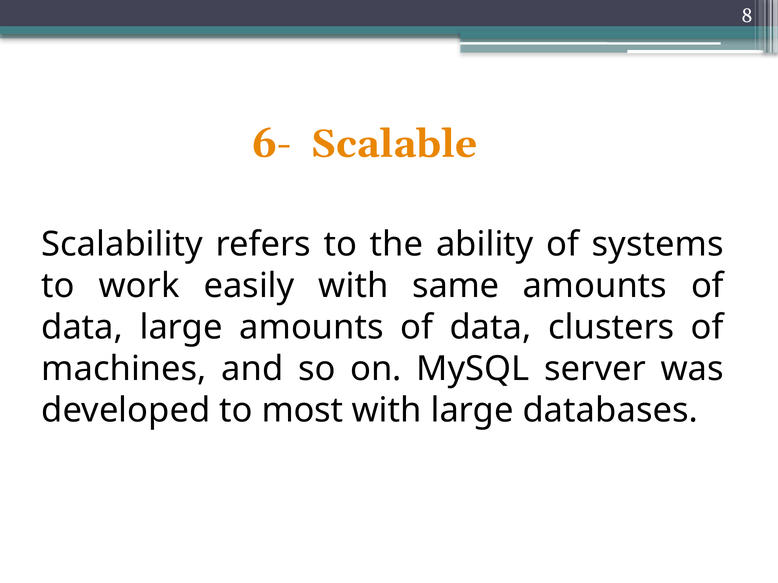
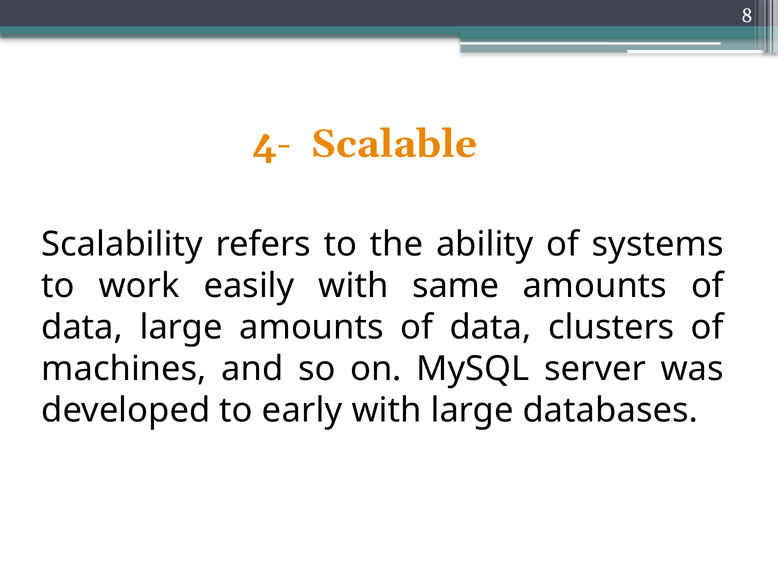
6-: 6- -> 4- (272, 144)
most: most -> early (302, 411)
